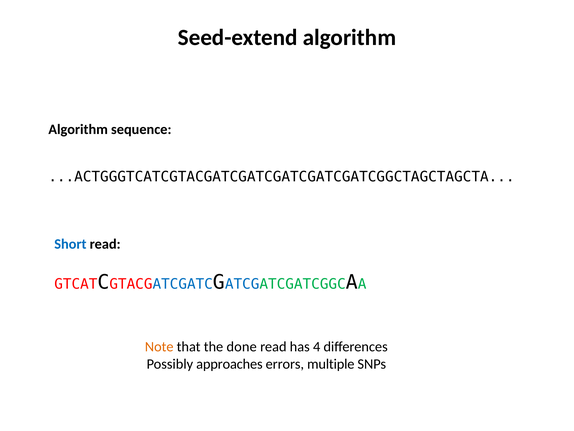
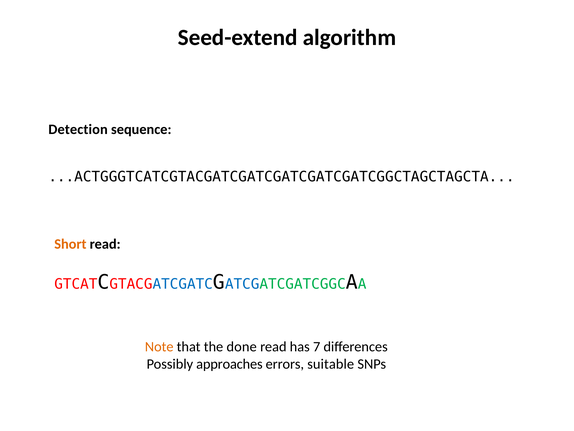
Algorithm: Algorithm -> Detection (78, 129)
Short colour: blue -> orange (70, 244)
4: 4 -> 7 (317, 346)
multiple: multiple -> suitable (331, 364)
